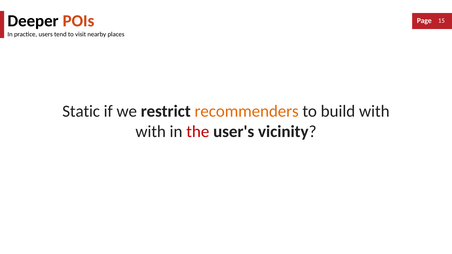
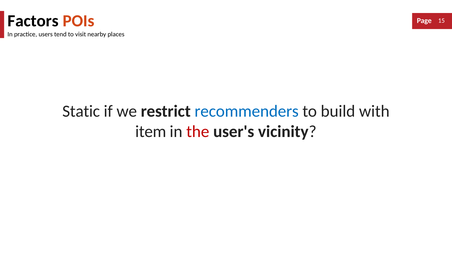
Deeper: Deeper -> Factors (33, 21)
recommenders colour: orange -> blue (247, 112)
with: with -> item (151, 132)
